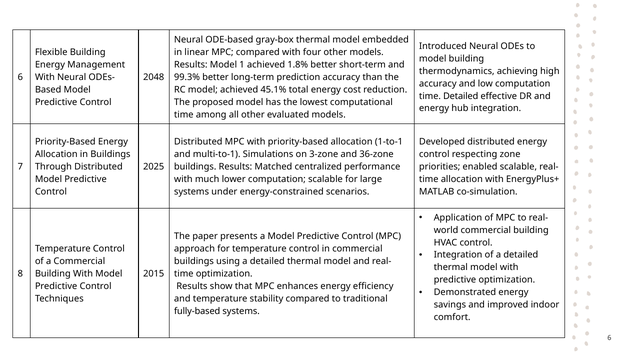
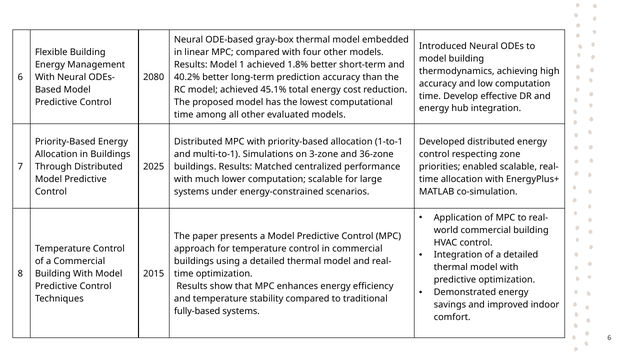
2048: 2048 -> 2080 (154, 77)
99.3%: 99.3% -> 40.2% (187, 77)
time Detailed: Detailed -> Develop (461, 96)
